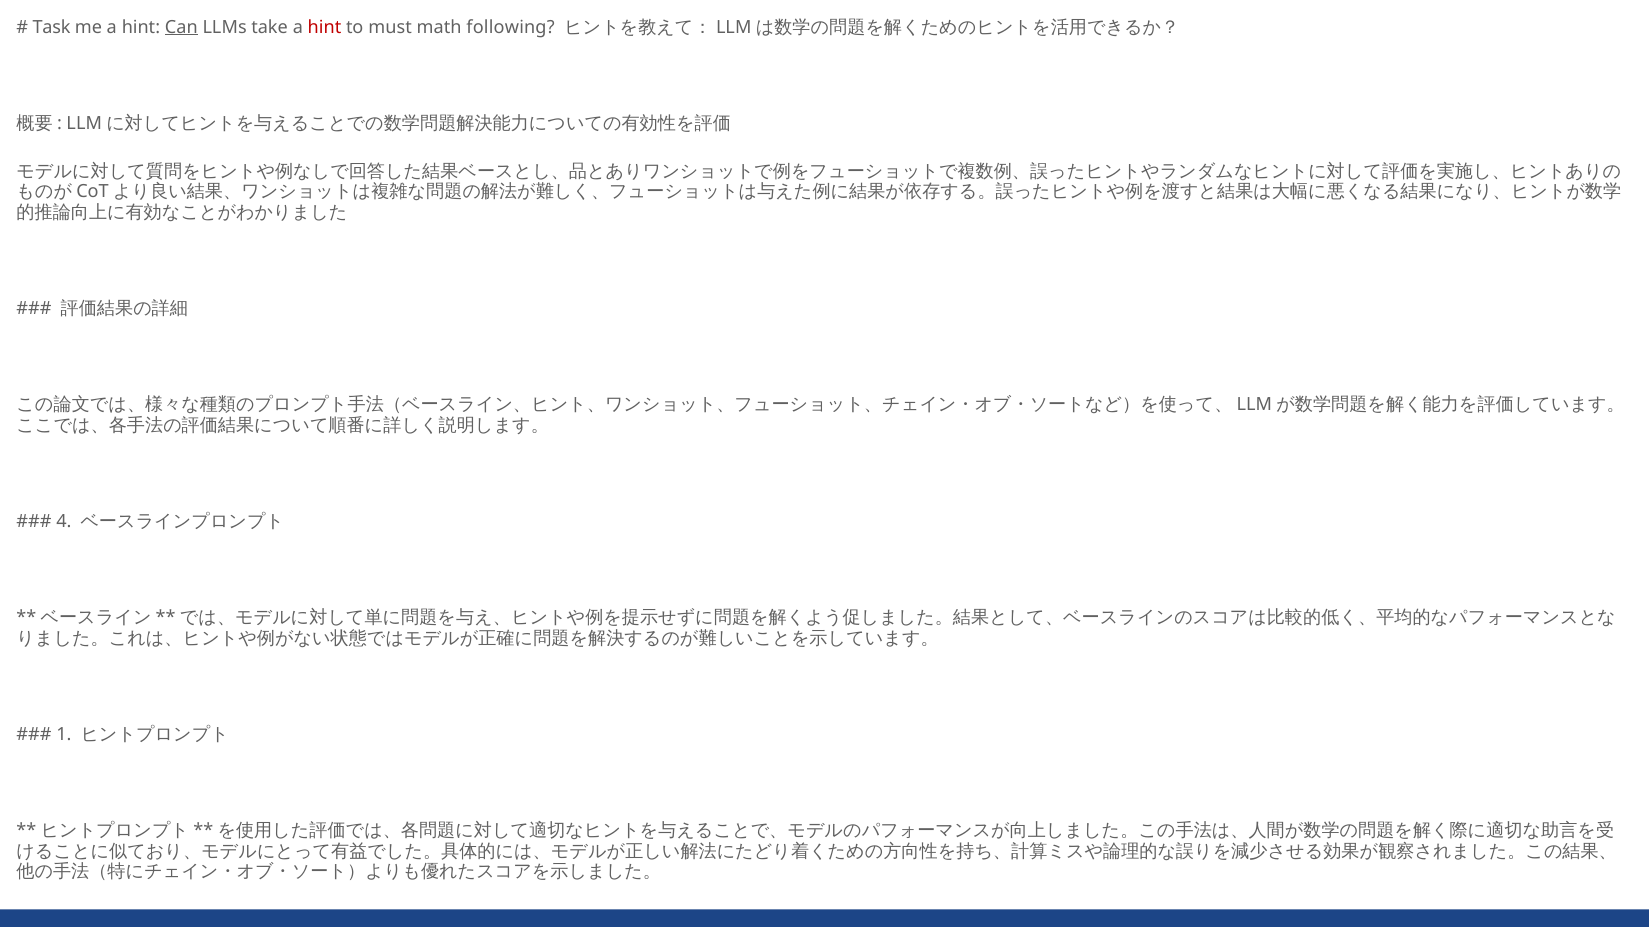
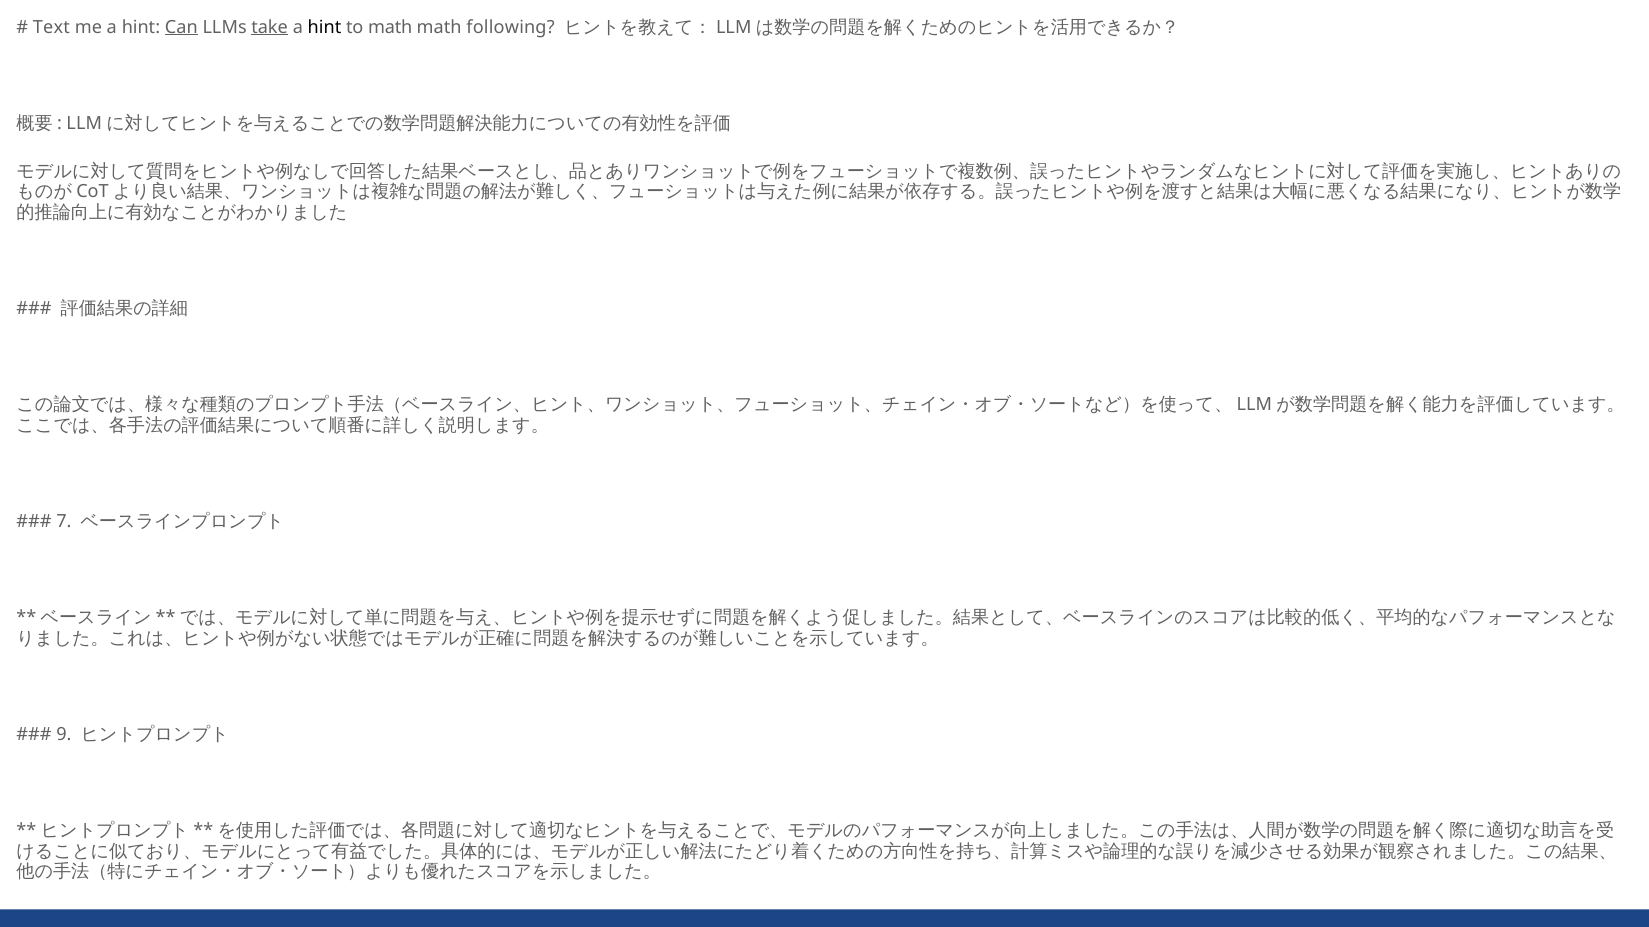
Task: Task -> Text (51, 27)
take underline: none -> present (270, 27)
hint colour: red -> black (324, 27)
to must: must -> math (390, 27)
4: 4 -> 7 (64, 522)
1: 1 -> 9 (64, 735)
